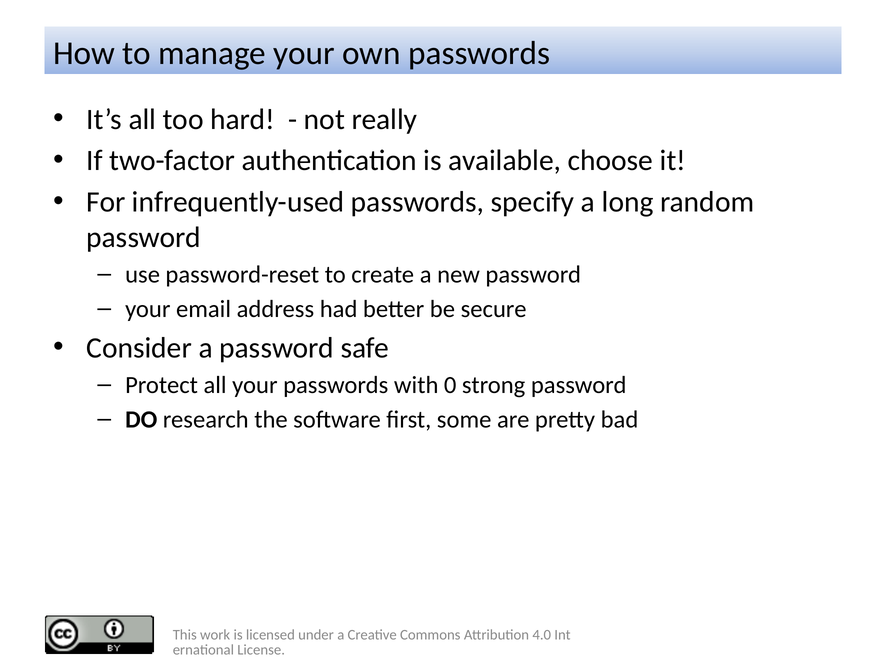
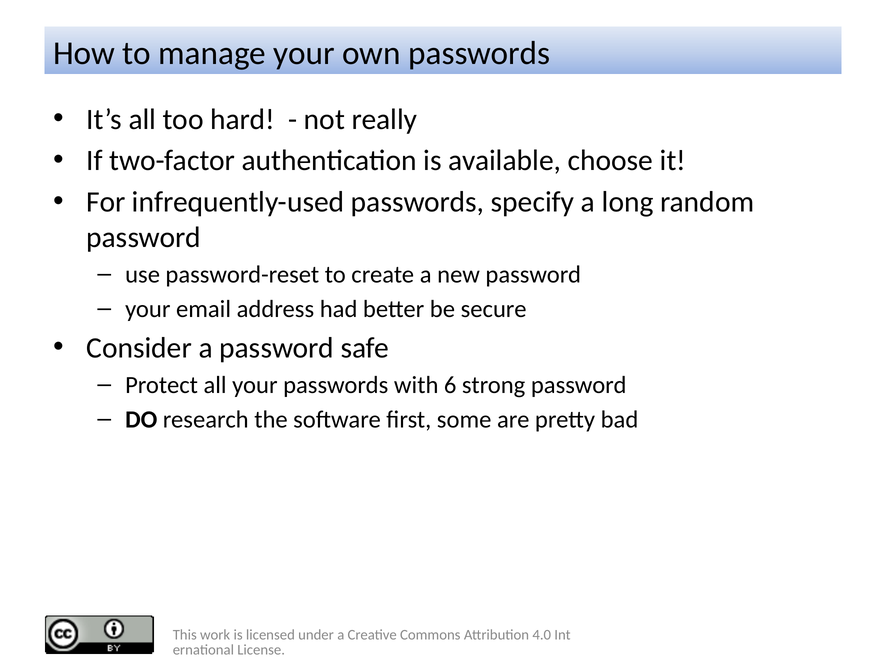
0: 0 -> 6 (450, 385)
